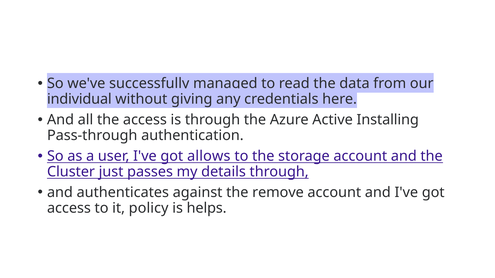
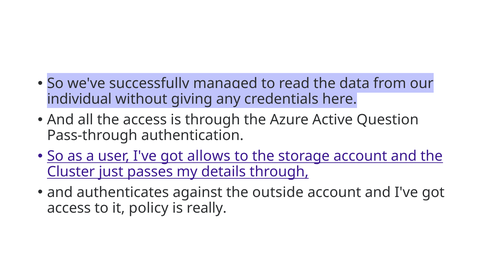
Installing: Installing -> Question (388, 120)
remove: remove -> outside (278, 193)
helps: helps -> really (207, 208)
